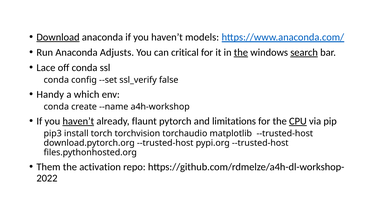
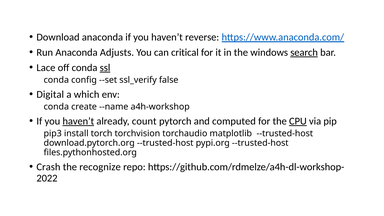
Download underline: present -> none (58, 37)
models: models -> reverse (202, 37)
the underline: present -> none (241, 52)
ssl underline: none -> present (105, 68)
Handy: Handy -> Digital (50, 94)
flaunt: flaunt -> count (144, 121)
limitations: limitations -> computed (234, 121)
Them: Them -> Crash (48, 167)
activation: activation -> recognize (100, 167)
